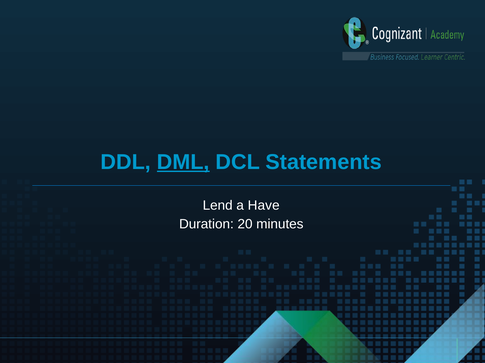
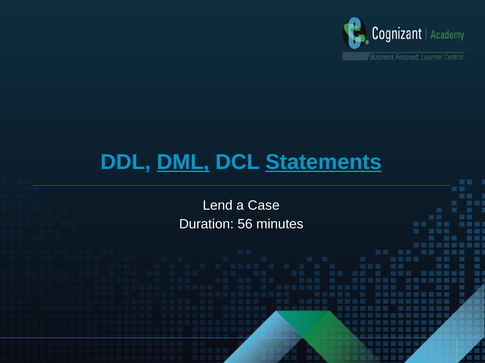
Statements underline: none -> present (324, 162)
Have: Have -> Case (264, 206)
20: 20 -> 56 (245, 225)
